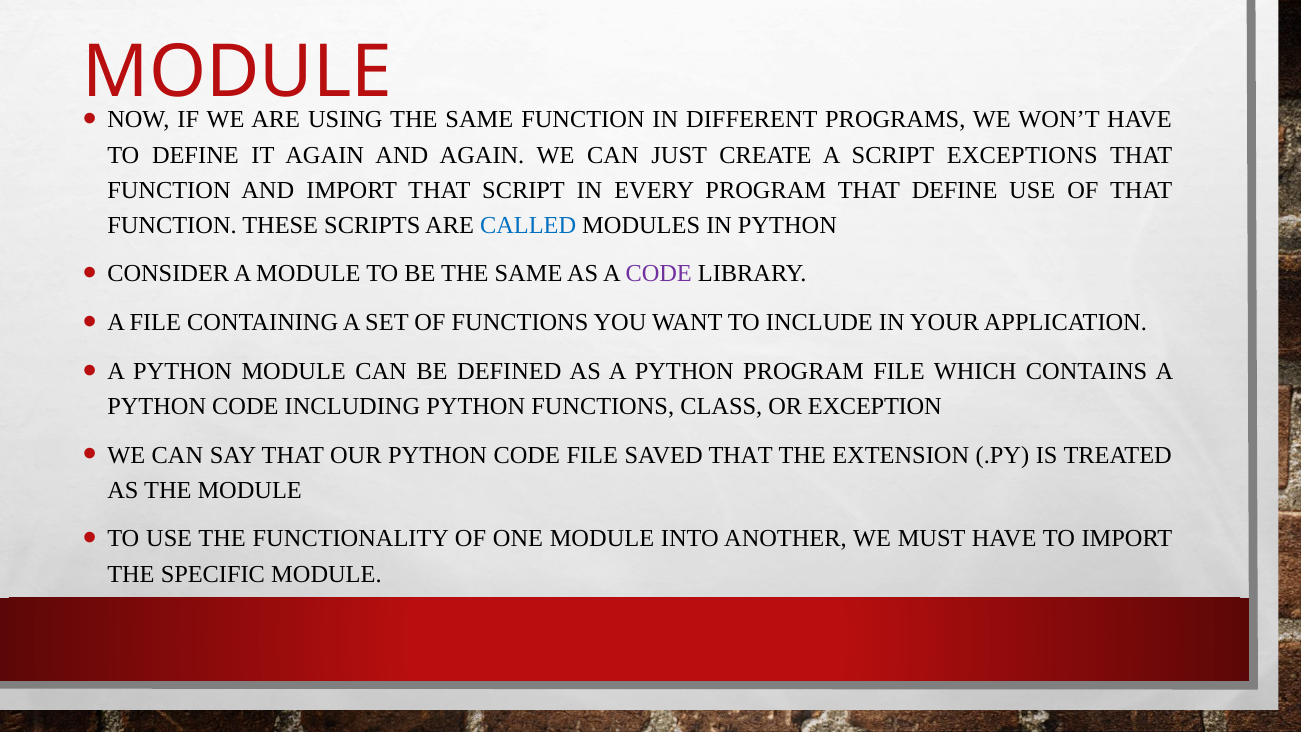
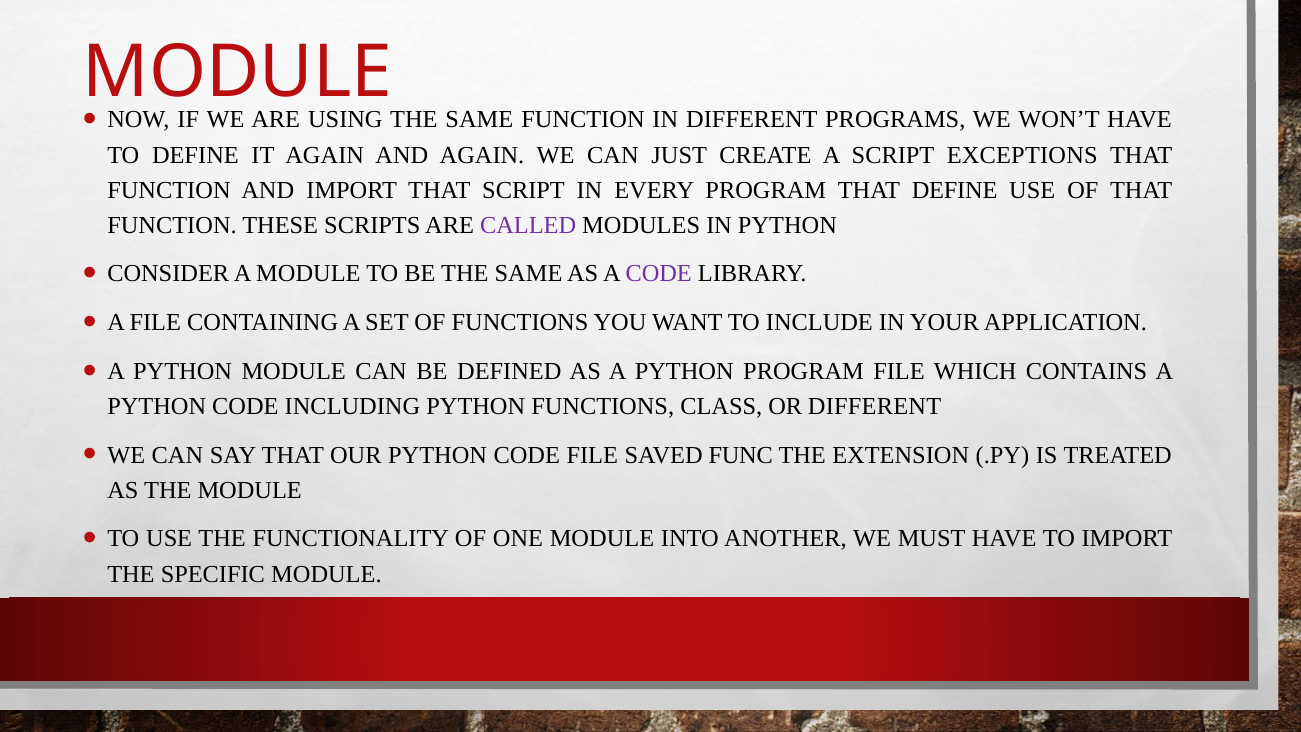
CALLED colour: blue -> purple (528, 225)
OR EXCEPTION: EXCEPTION -> DIFFERENT (875, 406)
SAVED THAT: THAT -> FUNC (741, 455)
